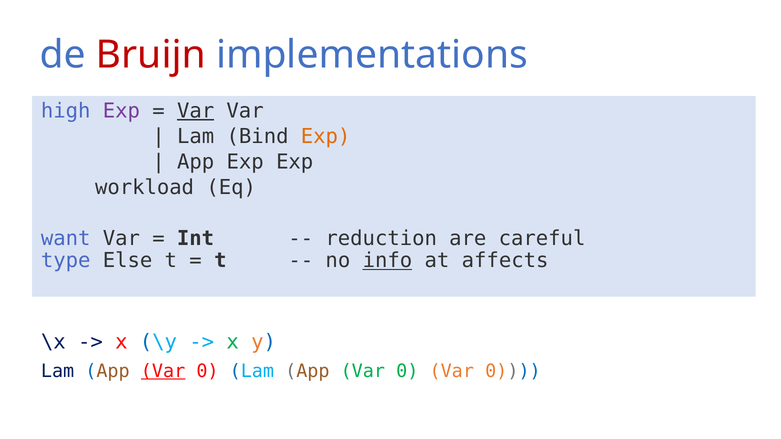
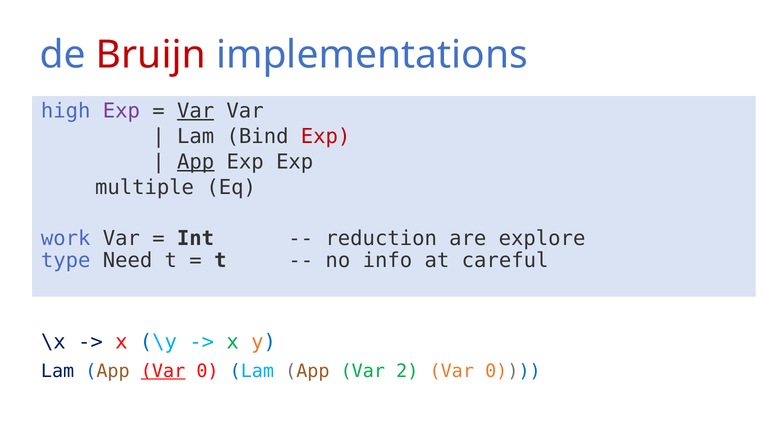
Exp colour: orange -> red (326, 136)
App underline: none -> present (196, 162)
workload: workload -> multiple (145, 187)
want: want -> work (66, 238)
careful: careful -> explore (542, 238)
Else: Else -> Need (128, 261)
info underline: present -> none (387, 261)
affects: affects -> careful (505, 261)
0: 0 -> 2 (407, 371)
